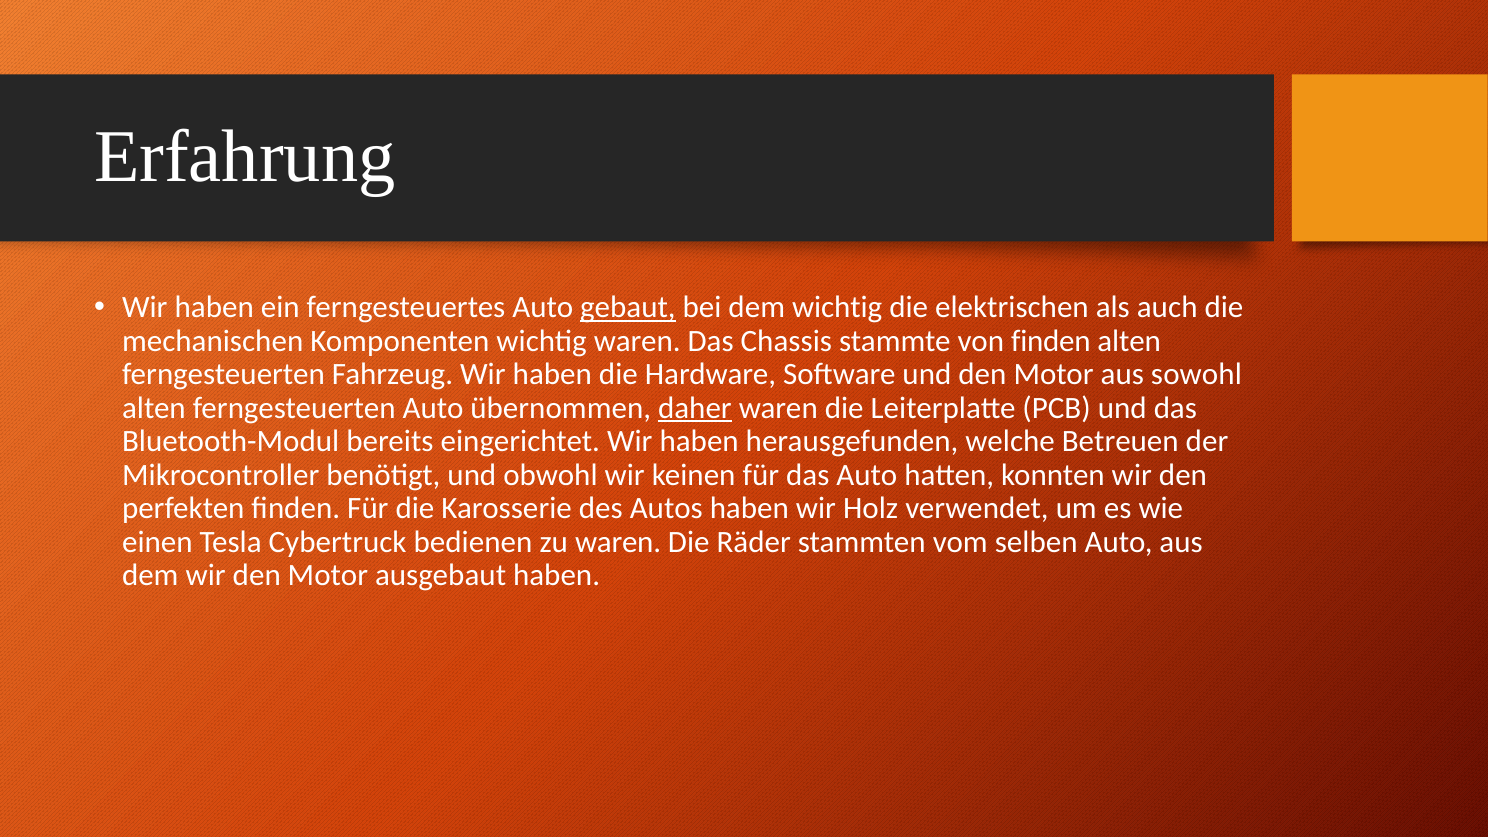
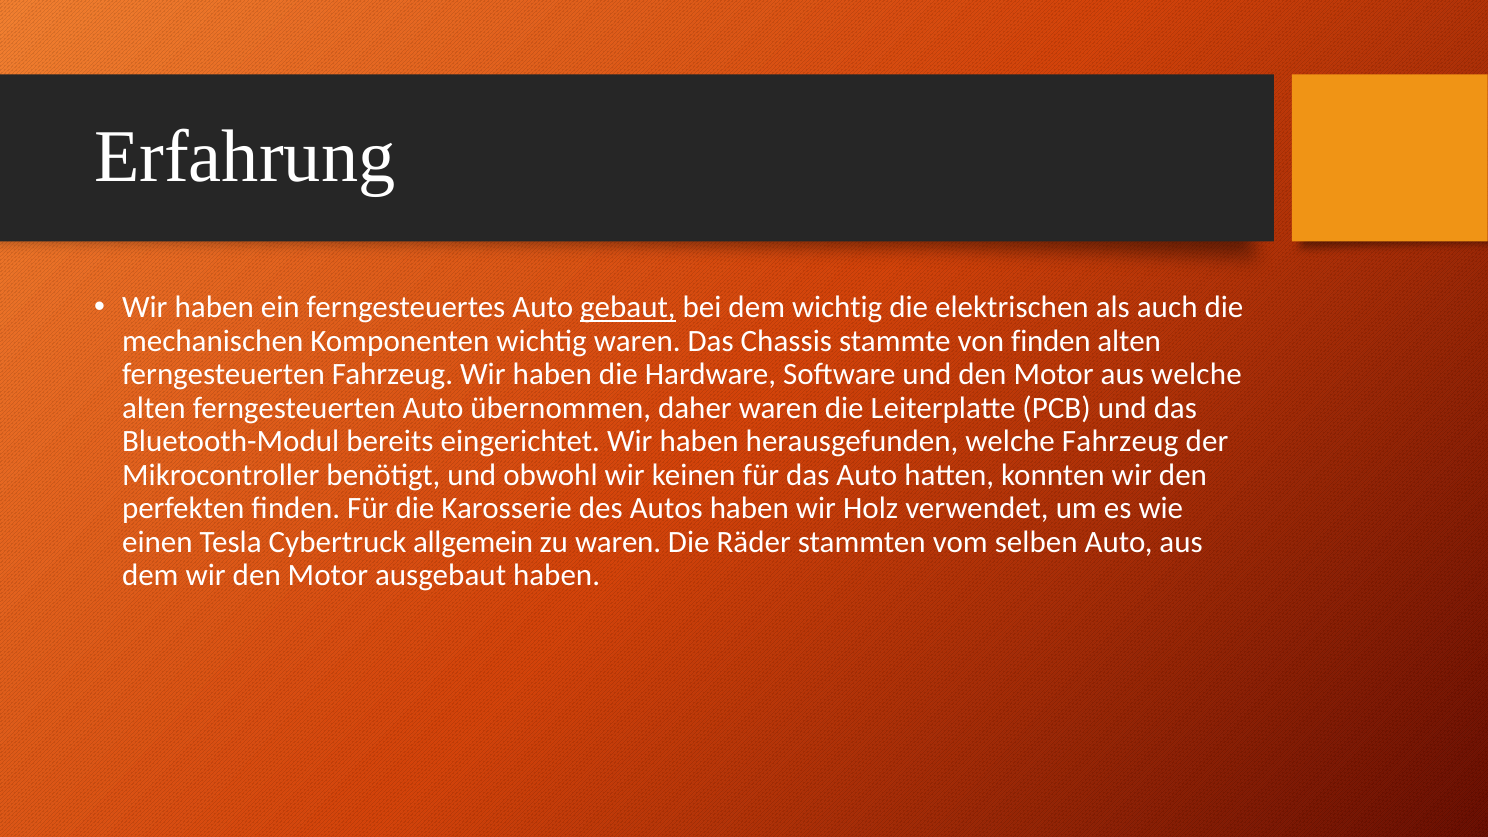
aus sowohl: sowohl -> welche (1196, 374)
daher underline: present -> none (695, 408)
welche Betreuen: Betreuen -> Fahrzeug (1120, 441)
bedienen: bedienen -> allgemein (473, 542)
